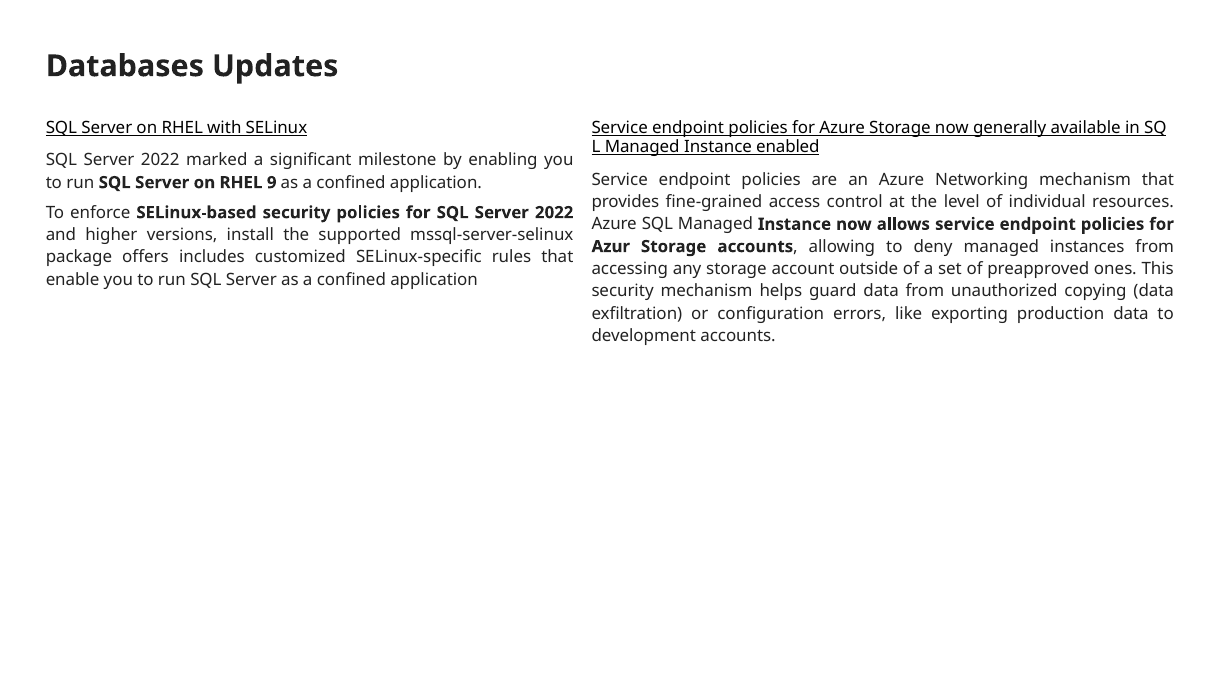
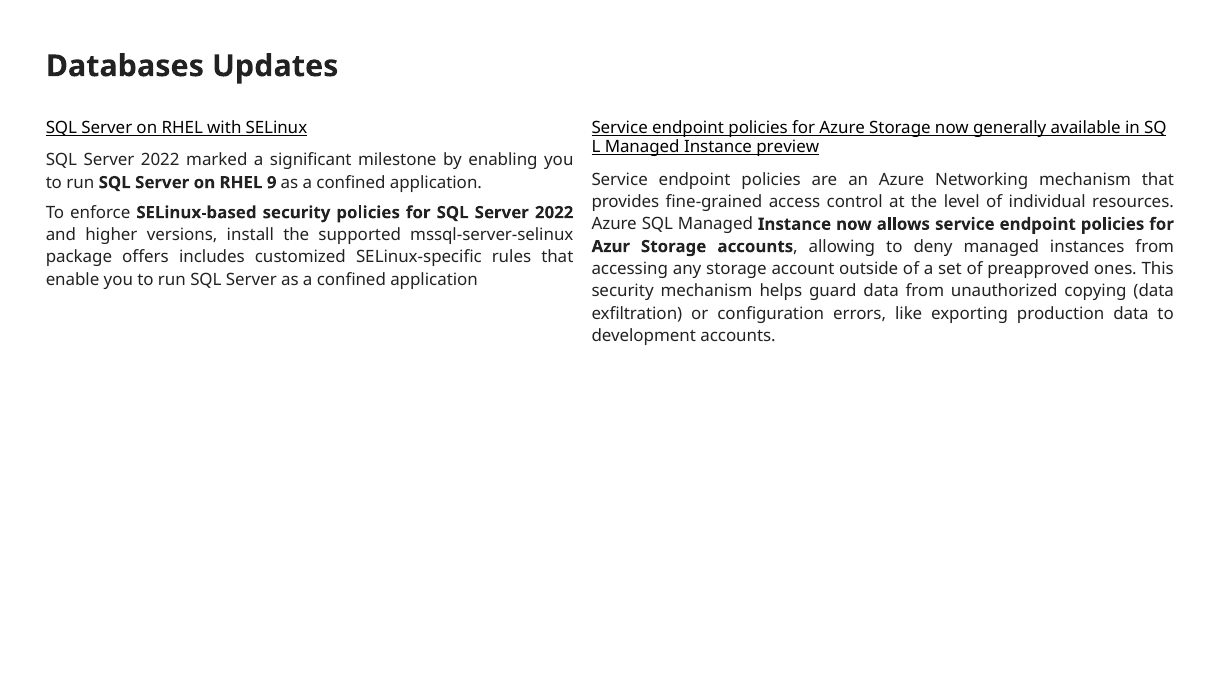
enabled: enabled -> preview (788, 147)
